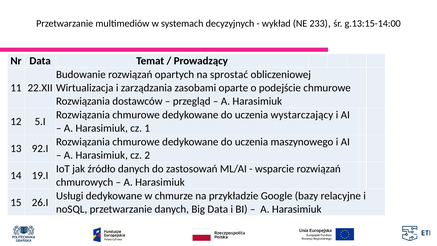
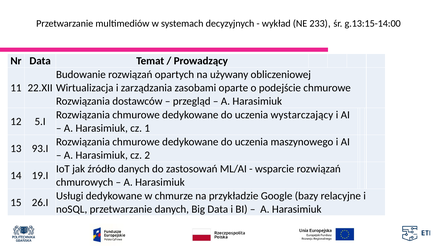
sprostać: sprostać -> używany (229, 74)
92.I: 92.I -> 93.I (40, 148)
